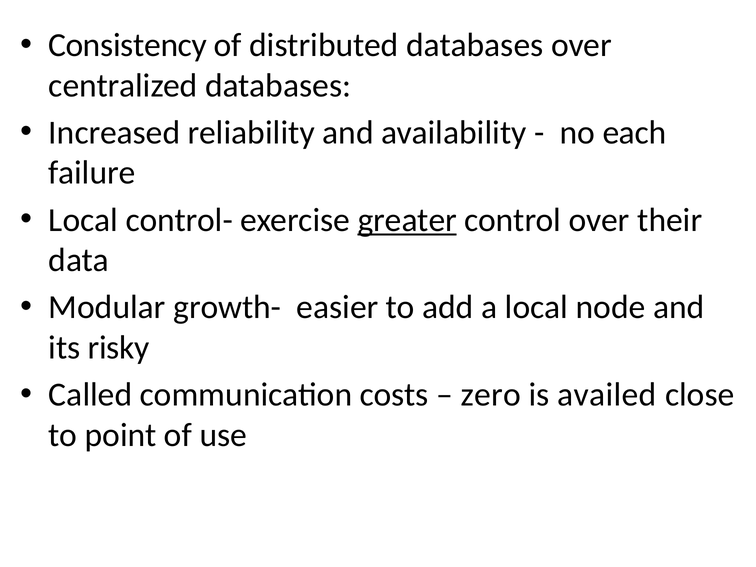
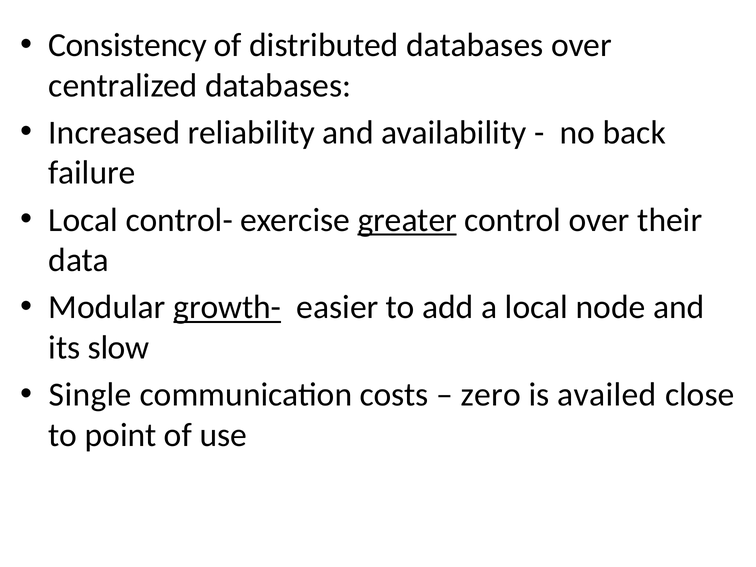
each: each -> back (634, 133)
growth- underline: none -> present (227, 307)
risky: risky -> slow (119, 348)
Called: Called -> Single (90, 395)
